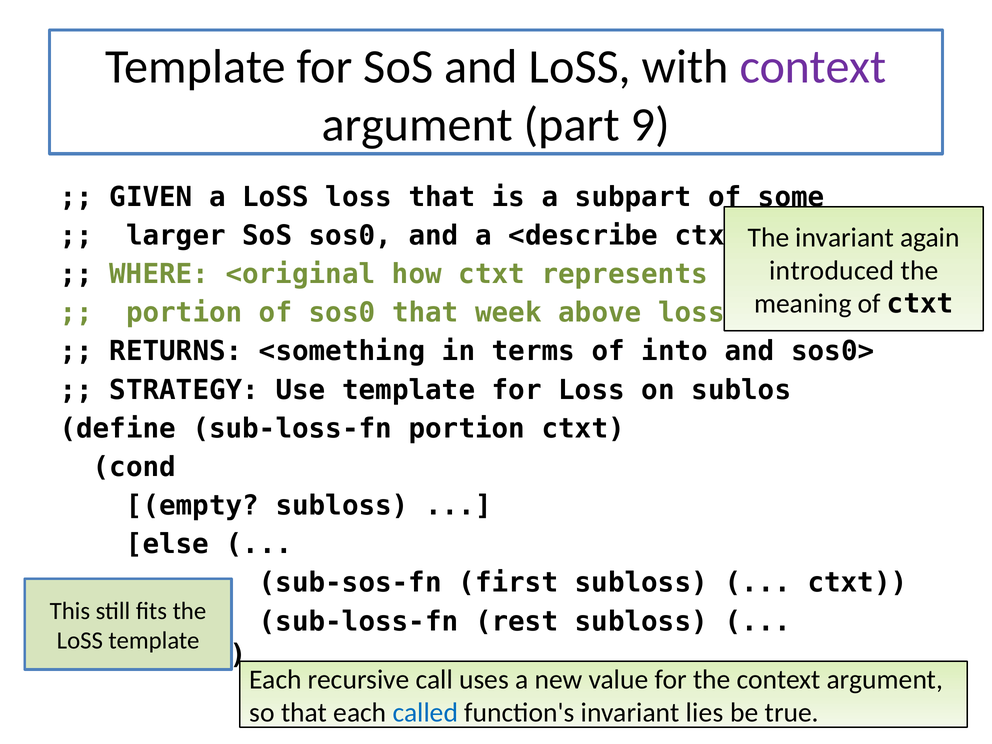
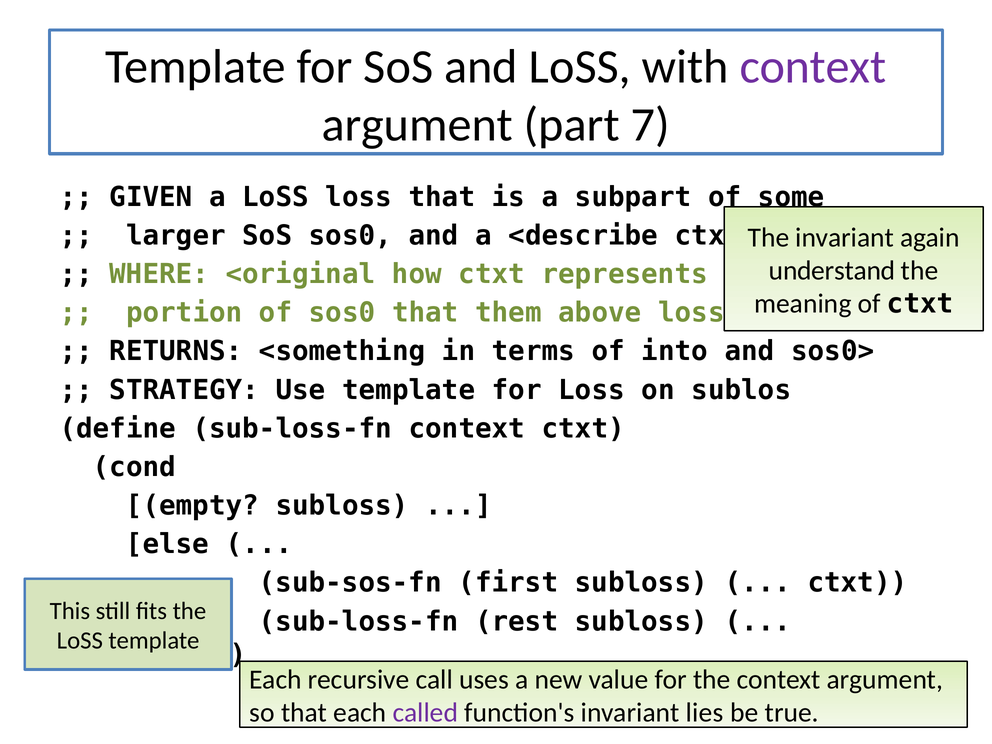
9: 9 -> 7 (650, 125)
introduced: introduced -> understand (832, 271)
week: week -> them (508, 313)
sub-loss-fn portion: portion -> context (467, 429)
called colour: blue -> purple (425, 713)
